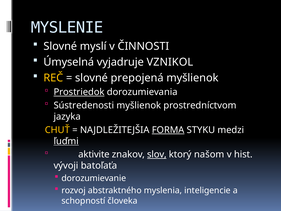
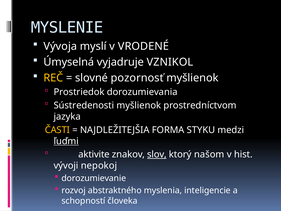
Slovné: Slovné -> Vývoja (60, 46)
ČINNOSTI: ČINNOSTI -> VRODENÉ (143, 46)
prepojená: prepojená -> pozornosť (137, 78)
Prostriedok underline: present -> none (79, 92)
CHUŤ: CHUŤ -> ČASTI (57, 130)
FORMA underline: present -> none (168, 130)
batoľaťa: batoľaťa -> nepokoj (99, 165)
